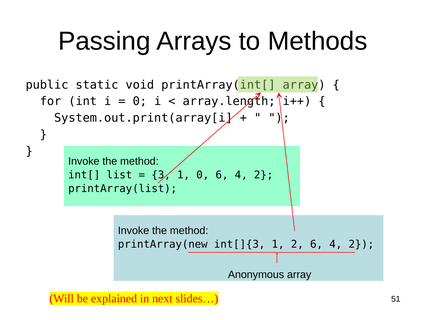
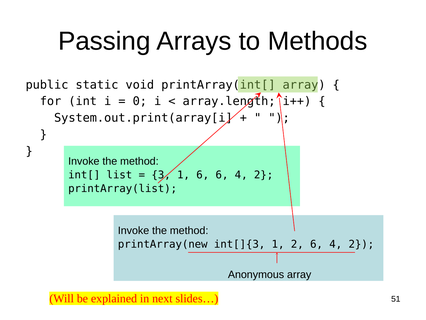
1 0: 0 -> 6 (203, 175)
